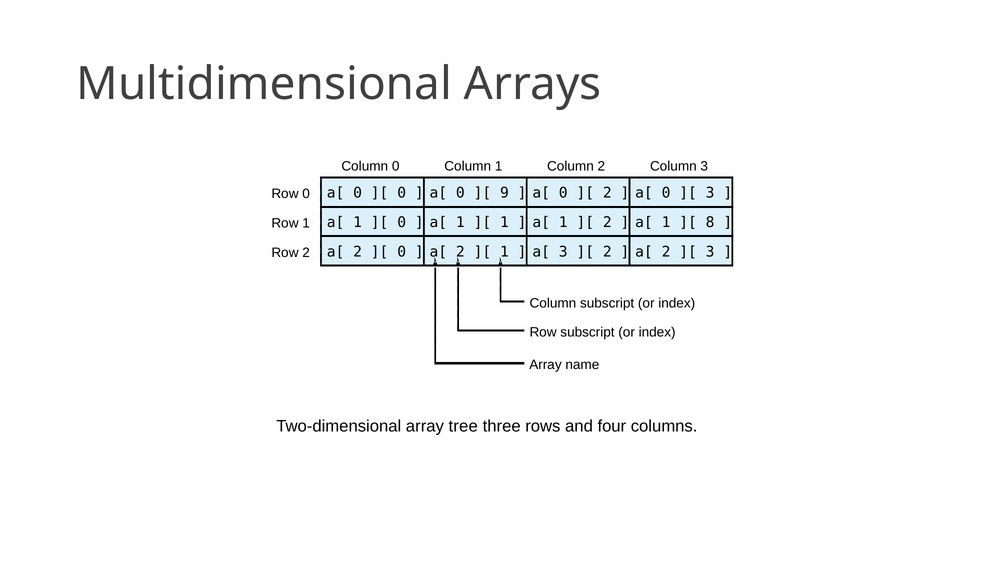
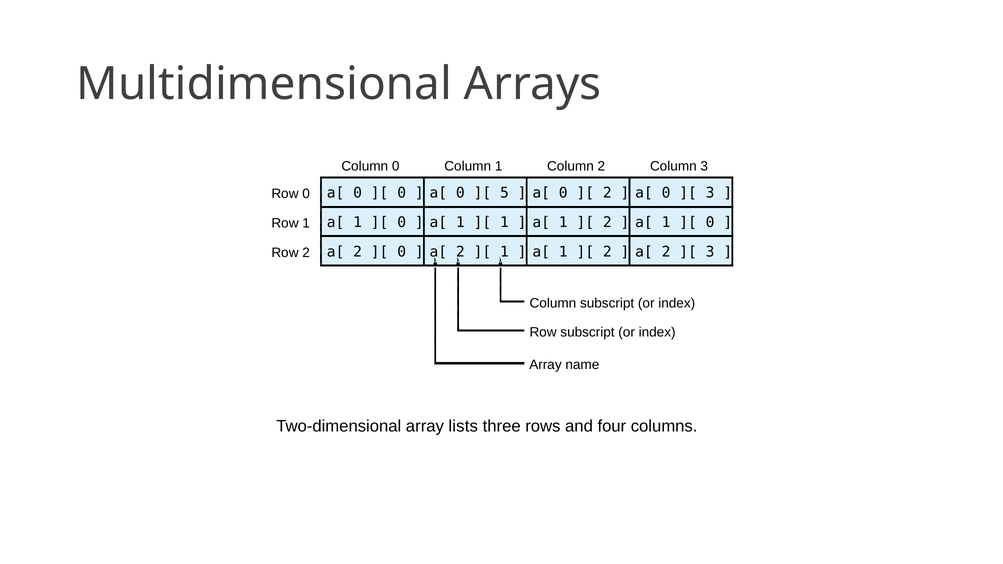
9: 9 -> 5 (504, 193)
8: 8 -> 0 (710, 222)
3: 3 -> 1 (563, 252)
tree: tree -> lists (463, 426)
